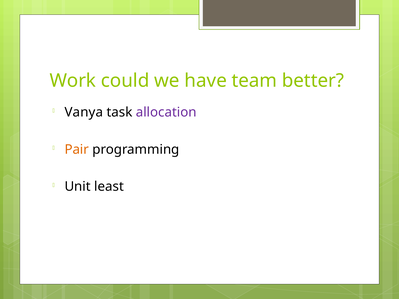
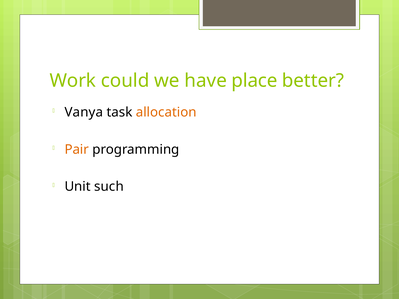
team: team -> place (254, 81)
allocation colour: purple -> orange (166, 112)
least: least -> such (109, 187)
